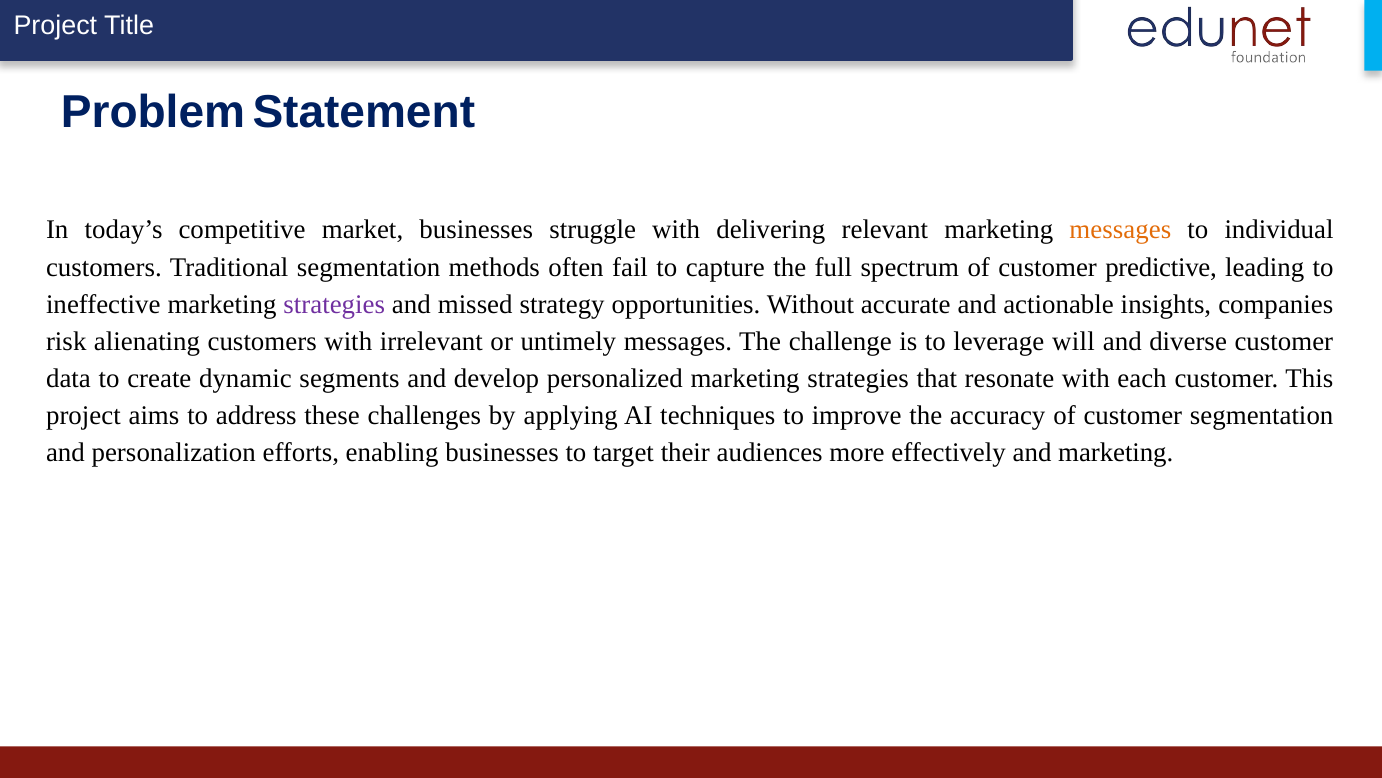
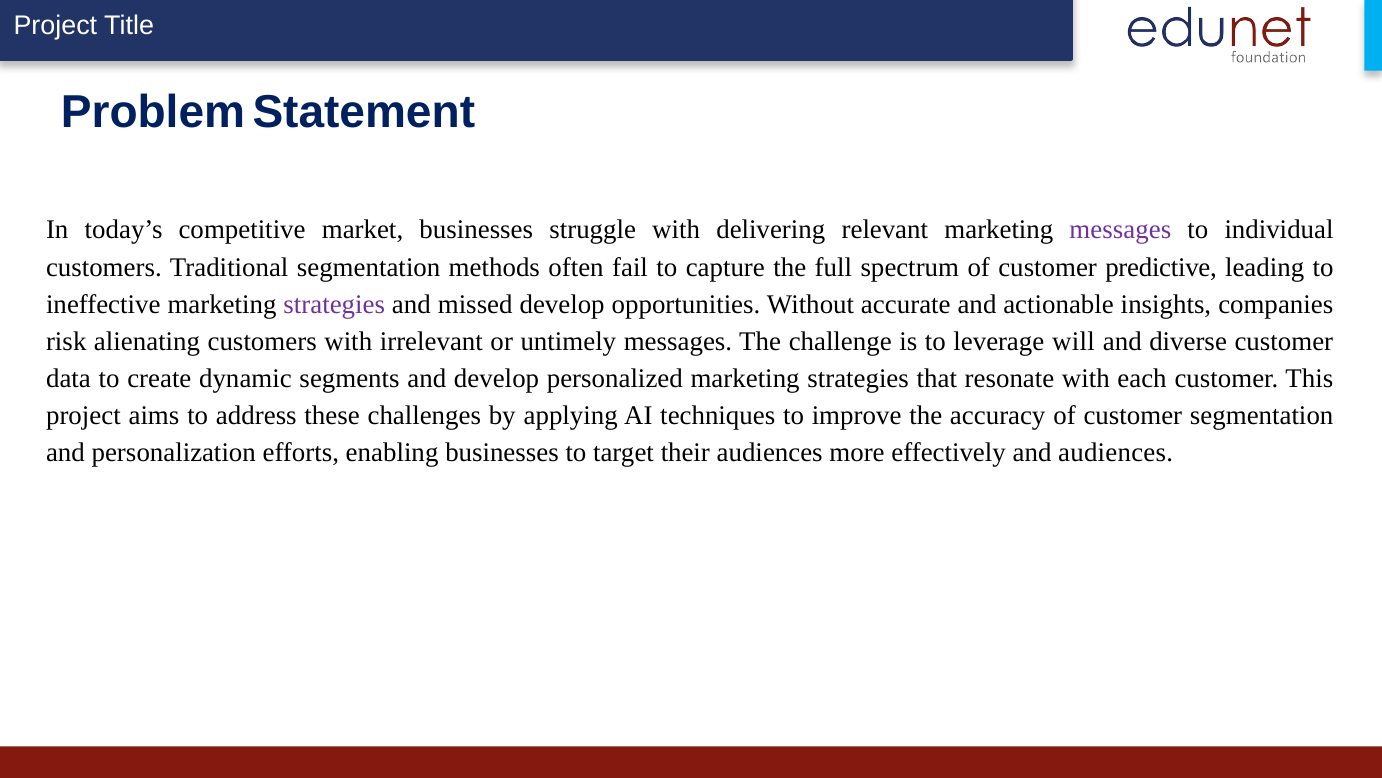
messages colour: orange -> purple (1120, 230)
missed strategy: strategy -> develop (562, 304)
and marketing: marketing -> audiences (1116, 452)
